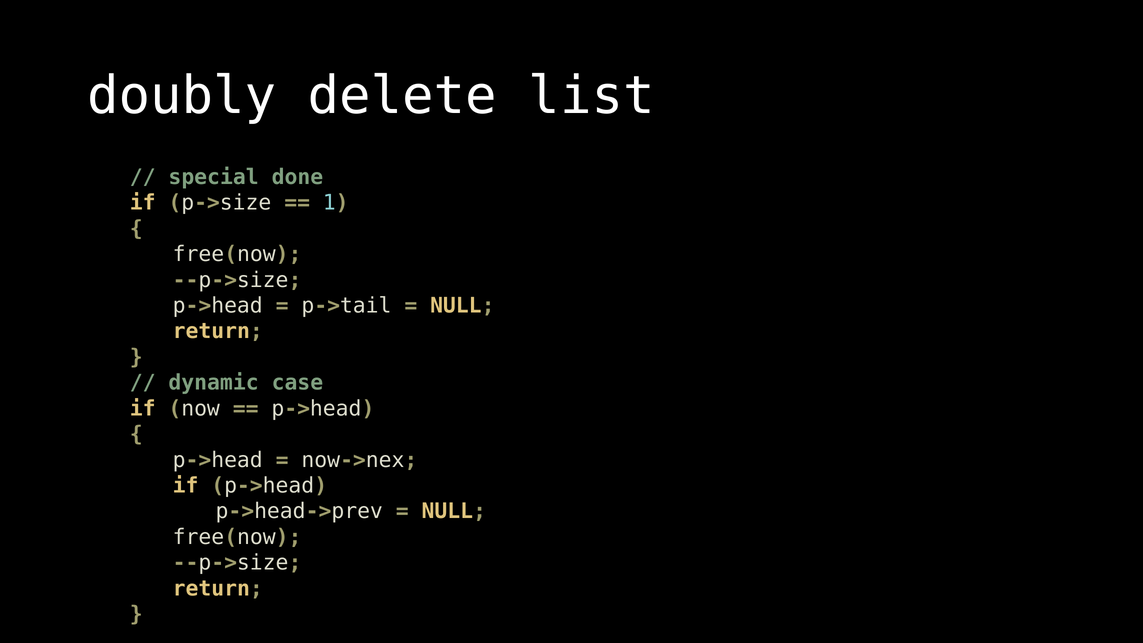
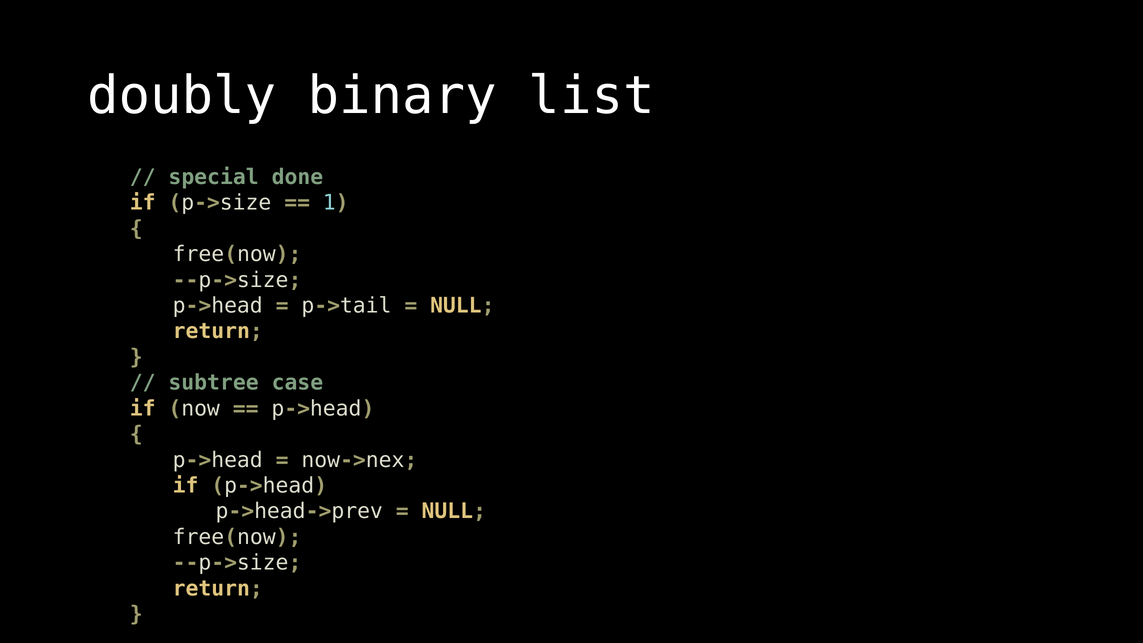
delete: delete -> binary (402, 96)
dynamic: dynamic -> subtree (214, 383)
